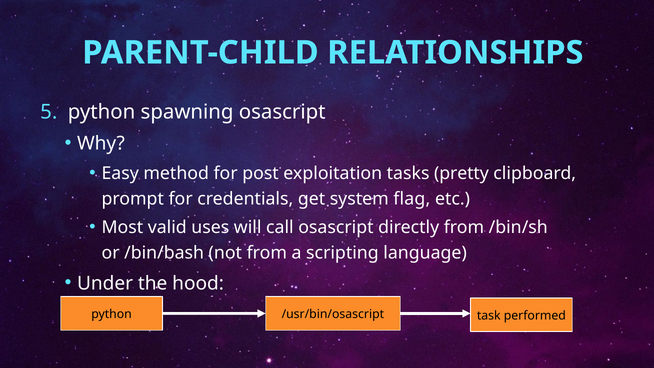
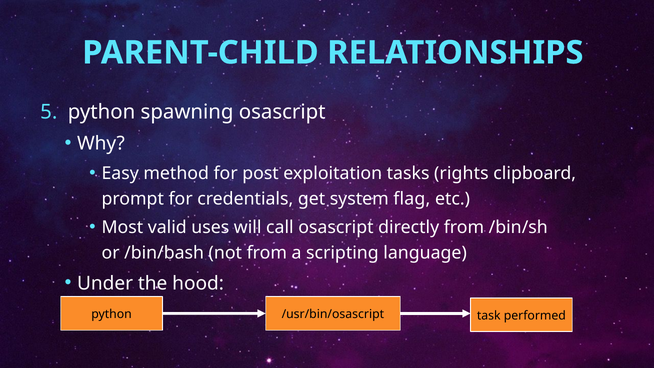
pretty: pretty -> rights (461, 173)
